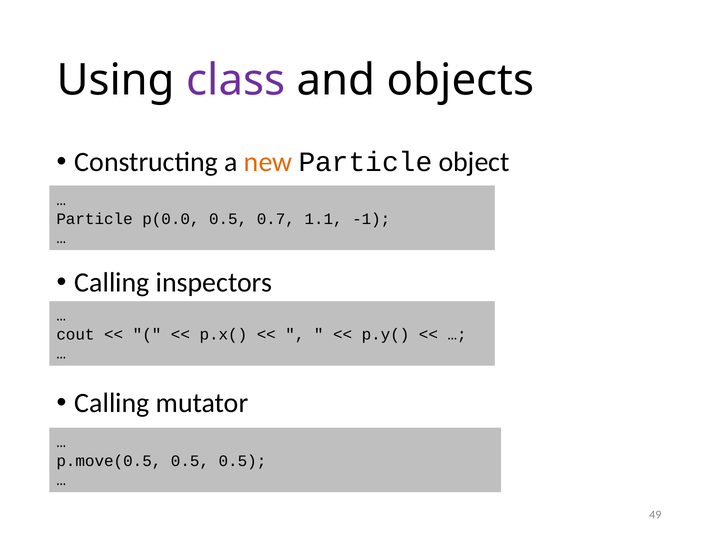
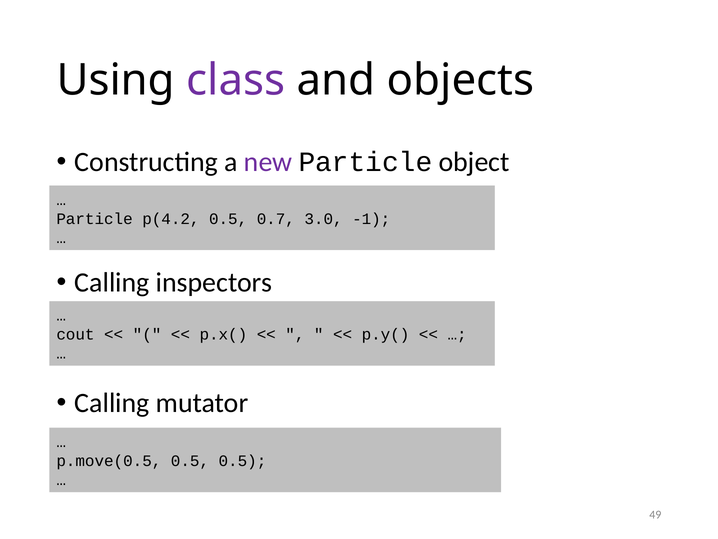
new colour: orange -> purple (268, 162)
p(0.0: p(0.0 -> p(4.2 (171, 219)
1.1: 1.1 -> 3.0 (324, 219)
